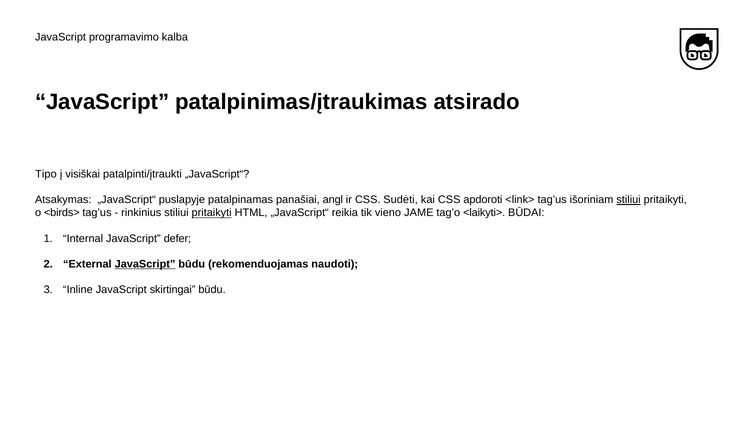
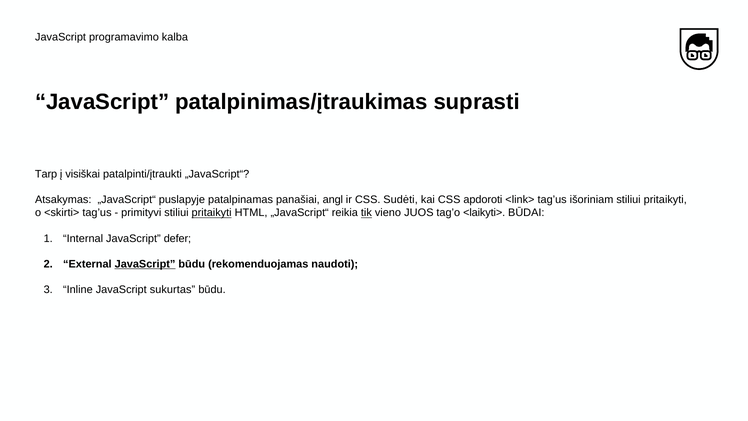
atsirado: atsirado -> suprasti (477, 102)
Tipo: Tipo -> Tarp (46, 174)
stiliui underline: present -> none (629, 200)
<birds>: <birds> -> <skirti> (62, 213)
rinkinius: rinkinius -> primityvi (141, 213)
tik underline: none -> present (366, 213)
JAME: JAME -> JUOS (419, 213)
skirtingai: skirtingai -> sukurtas (172, 289)
